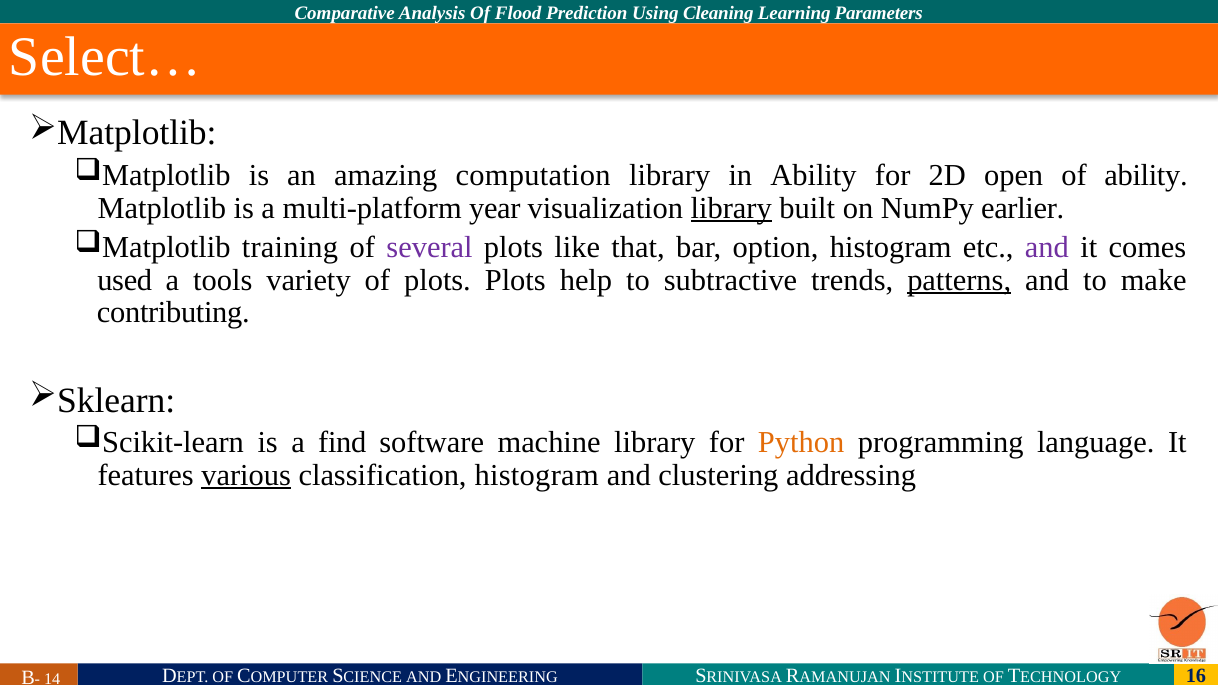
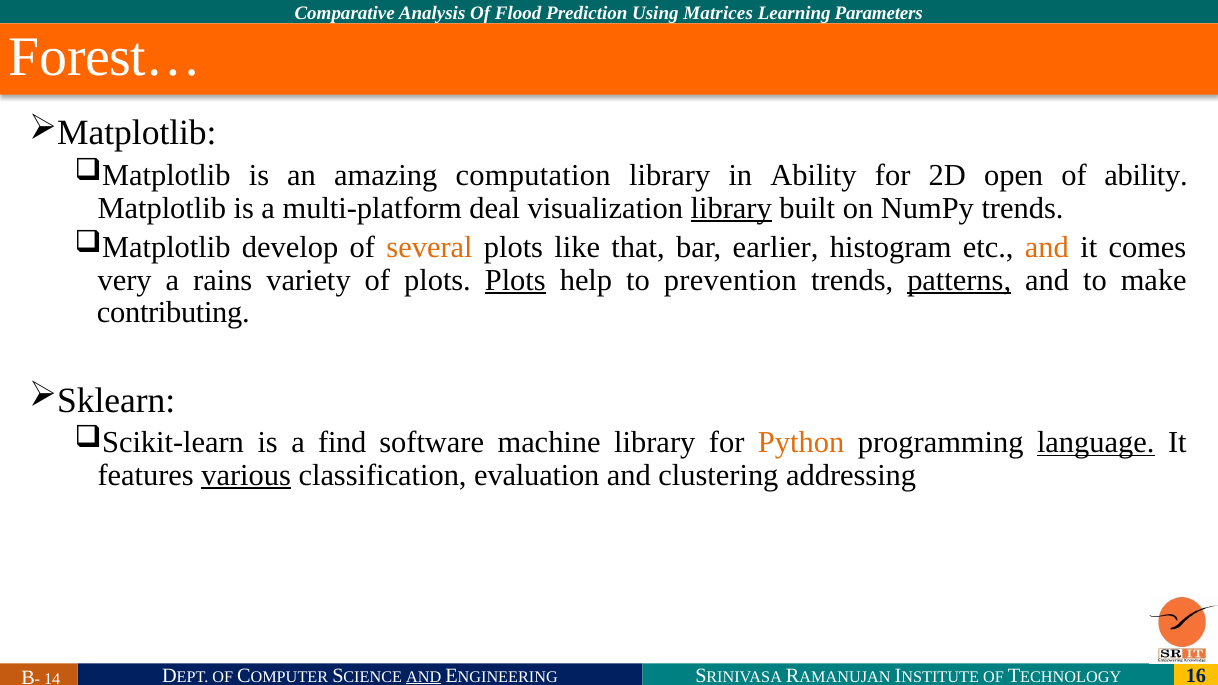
Cleaning: Cleaning -> Matrices (718, 13)
Select…: Select… -> Forest… (105, 58)
year: year -> deal (495, 208)
NumPy earlier: earlier -> trends (1023, 208)
training: training -> develop (290, 247)
several colour: purple -> orange (430, 247)
option: option -> earlier (776, 247)
and colour: purple -> orange (1047, 247)
used: used -> very (125, 280)
tools: tools -> rains (223, 280)
Plots underline: none -> present (515, 280)
subtractive: subtractive -> prevention (730, 280)
language underline: none -> present (1096, 442)
classification histogram: histogram -> evaluation (537, 475)
AND underline: none -> present (424, 677)
